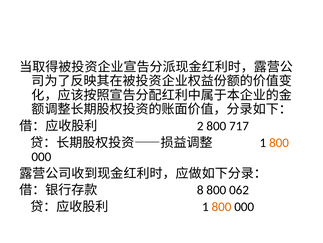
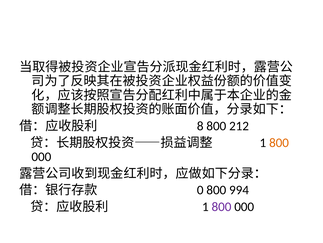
2: 2 -> 8 (200, 126)
717: 717 -> 212 (239, 126)
8: 8 -> 0 (200, 190)
062: 062 -> 994 (239, 190)
800 colour: orange -> purple (221, 206)
